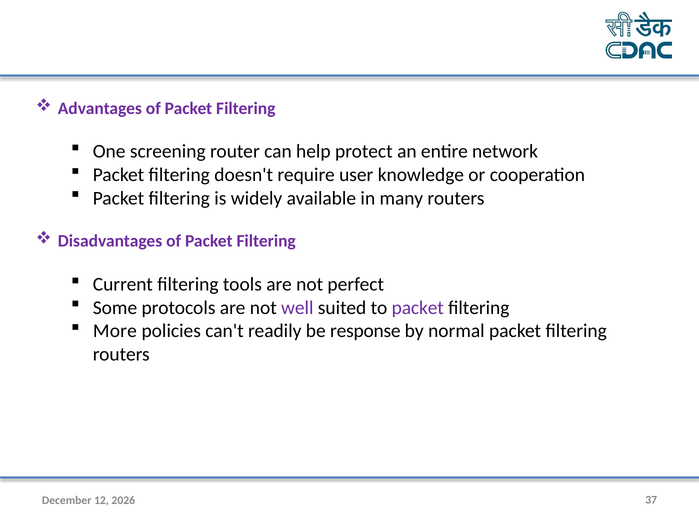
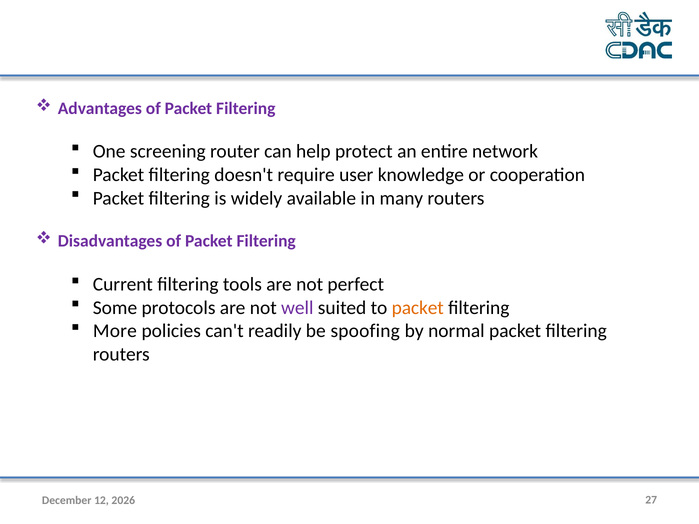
packet colour: purple -> orange (418, 308)
response: response -> spoofing (365, 331)
37: 37 -> 27 (651, 500)
